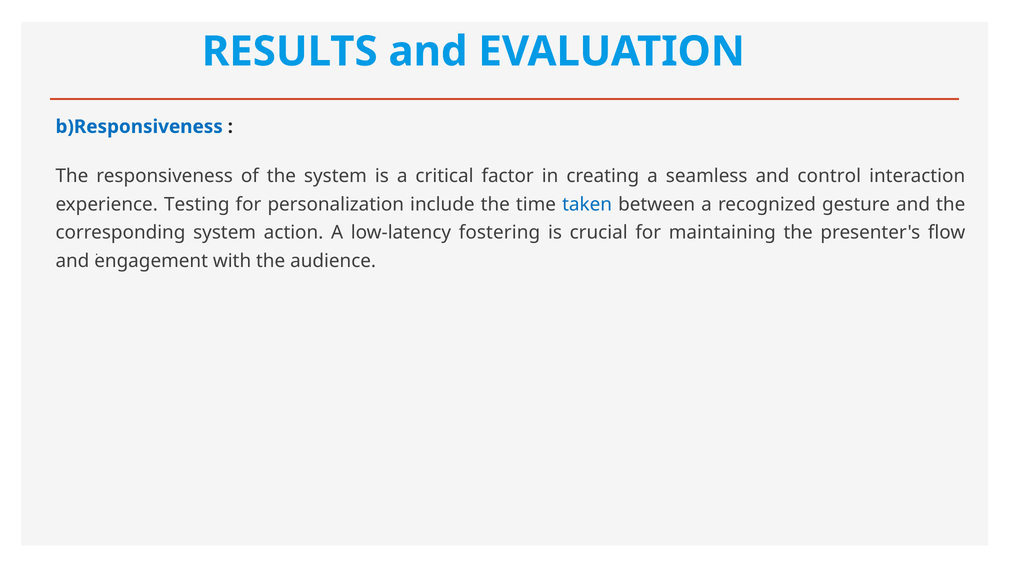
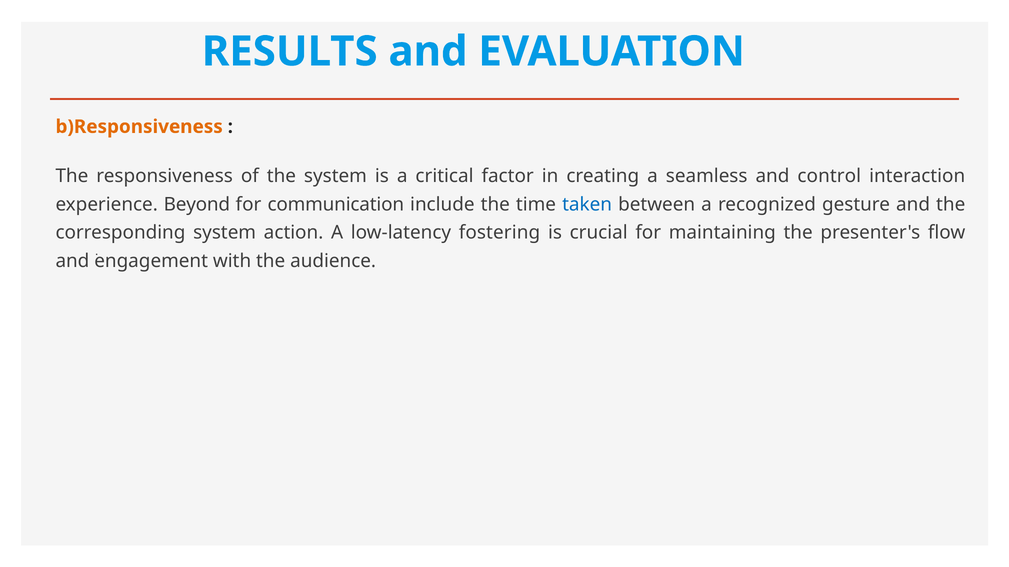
b)Responsiveness colour: blue -> orange (139, 127)
Testing: Testing -> Beyond (197, 205)
personalization: personalization -> communication (336, 205)
